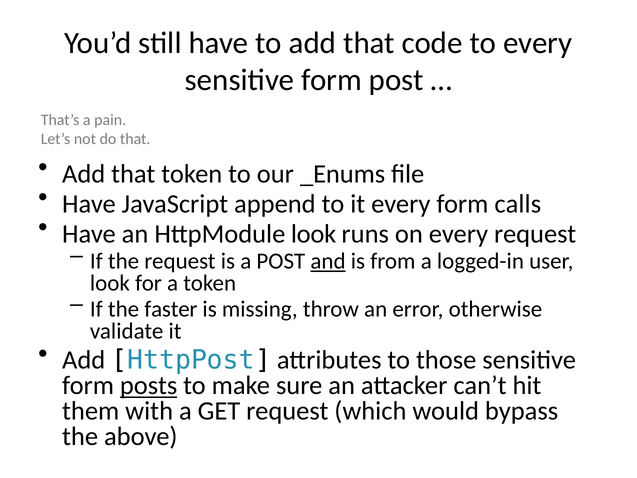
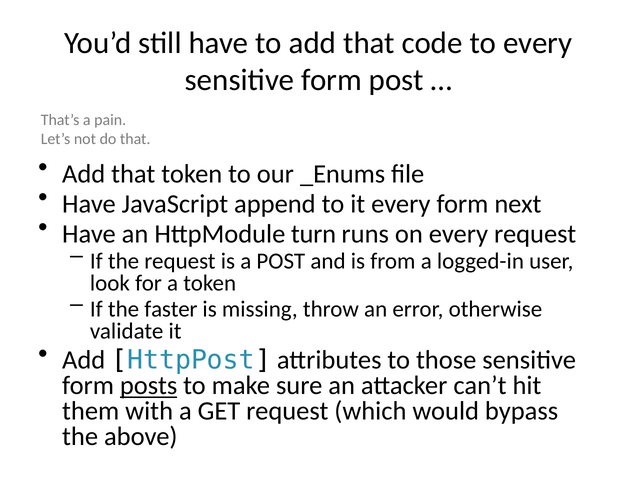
calls: calls -> next (518, 204)
HttpModule look: look -> turn (314, 234)
and underline: present -> none (328, 261)
